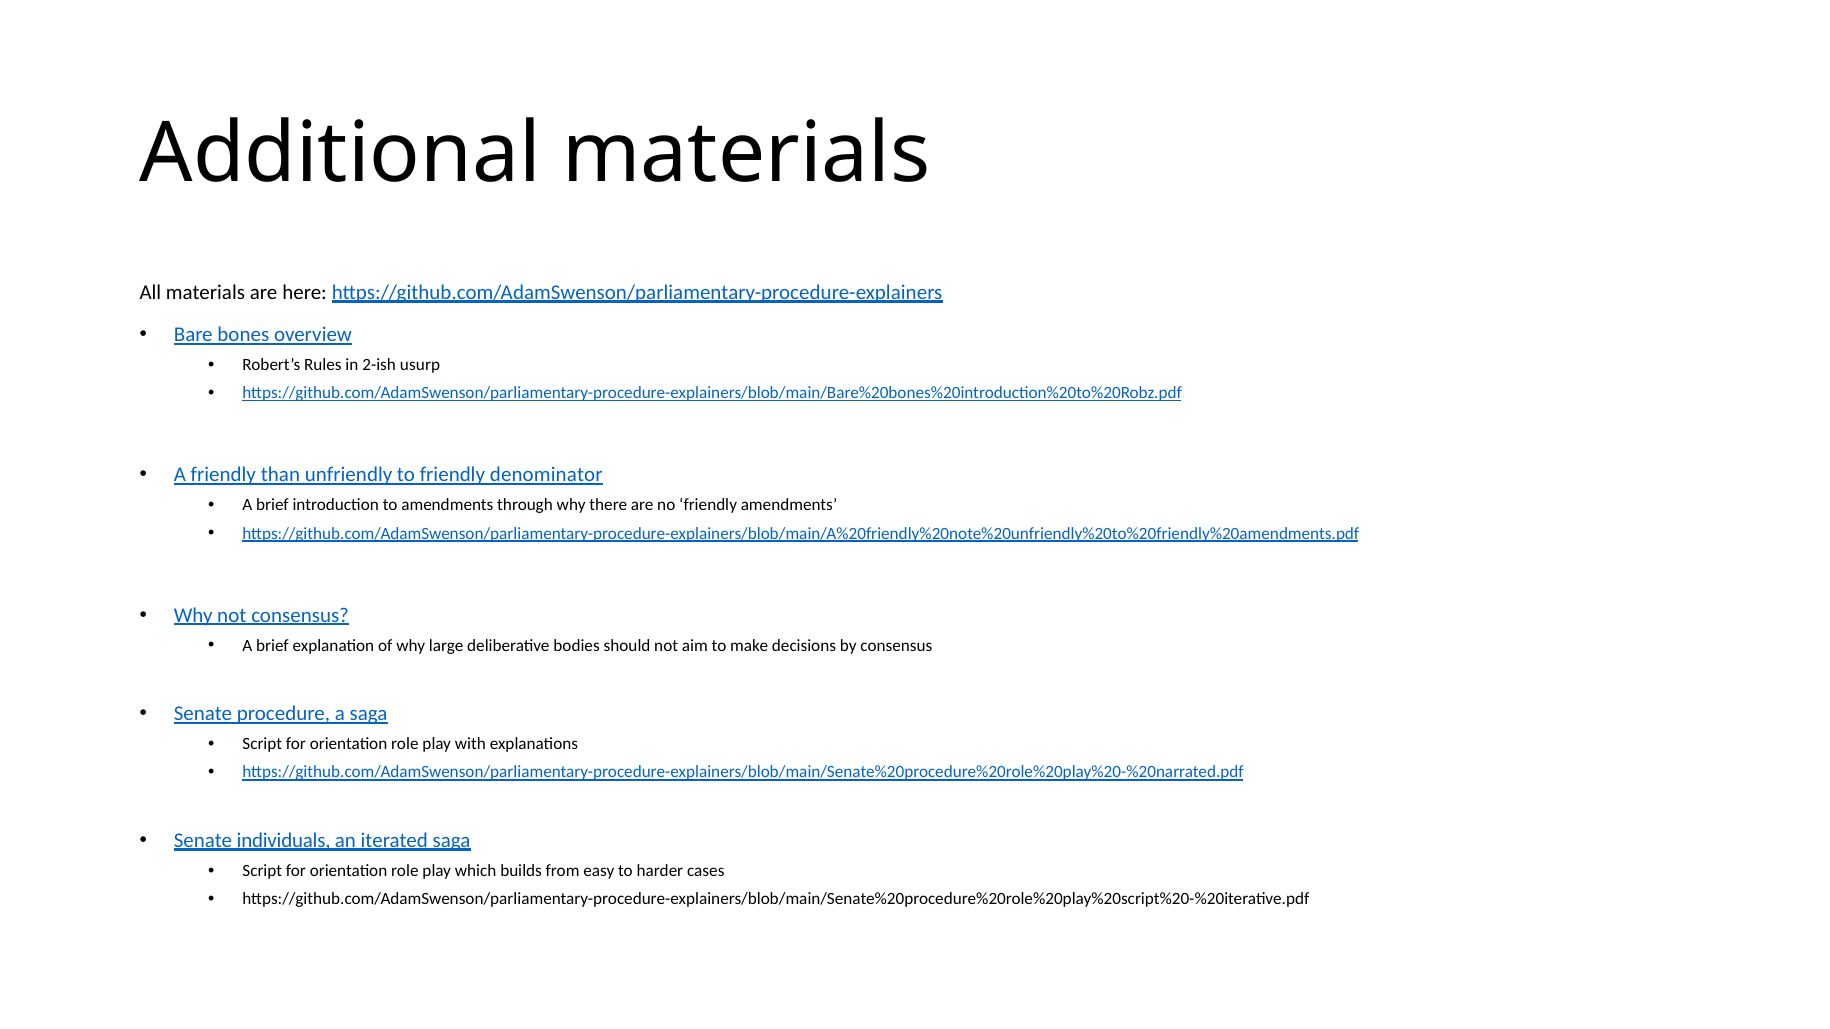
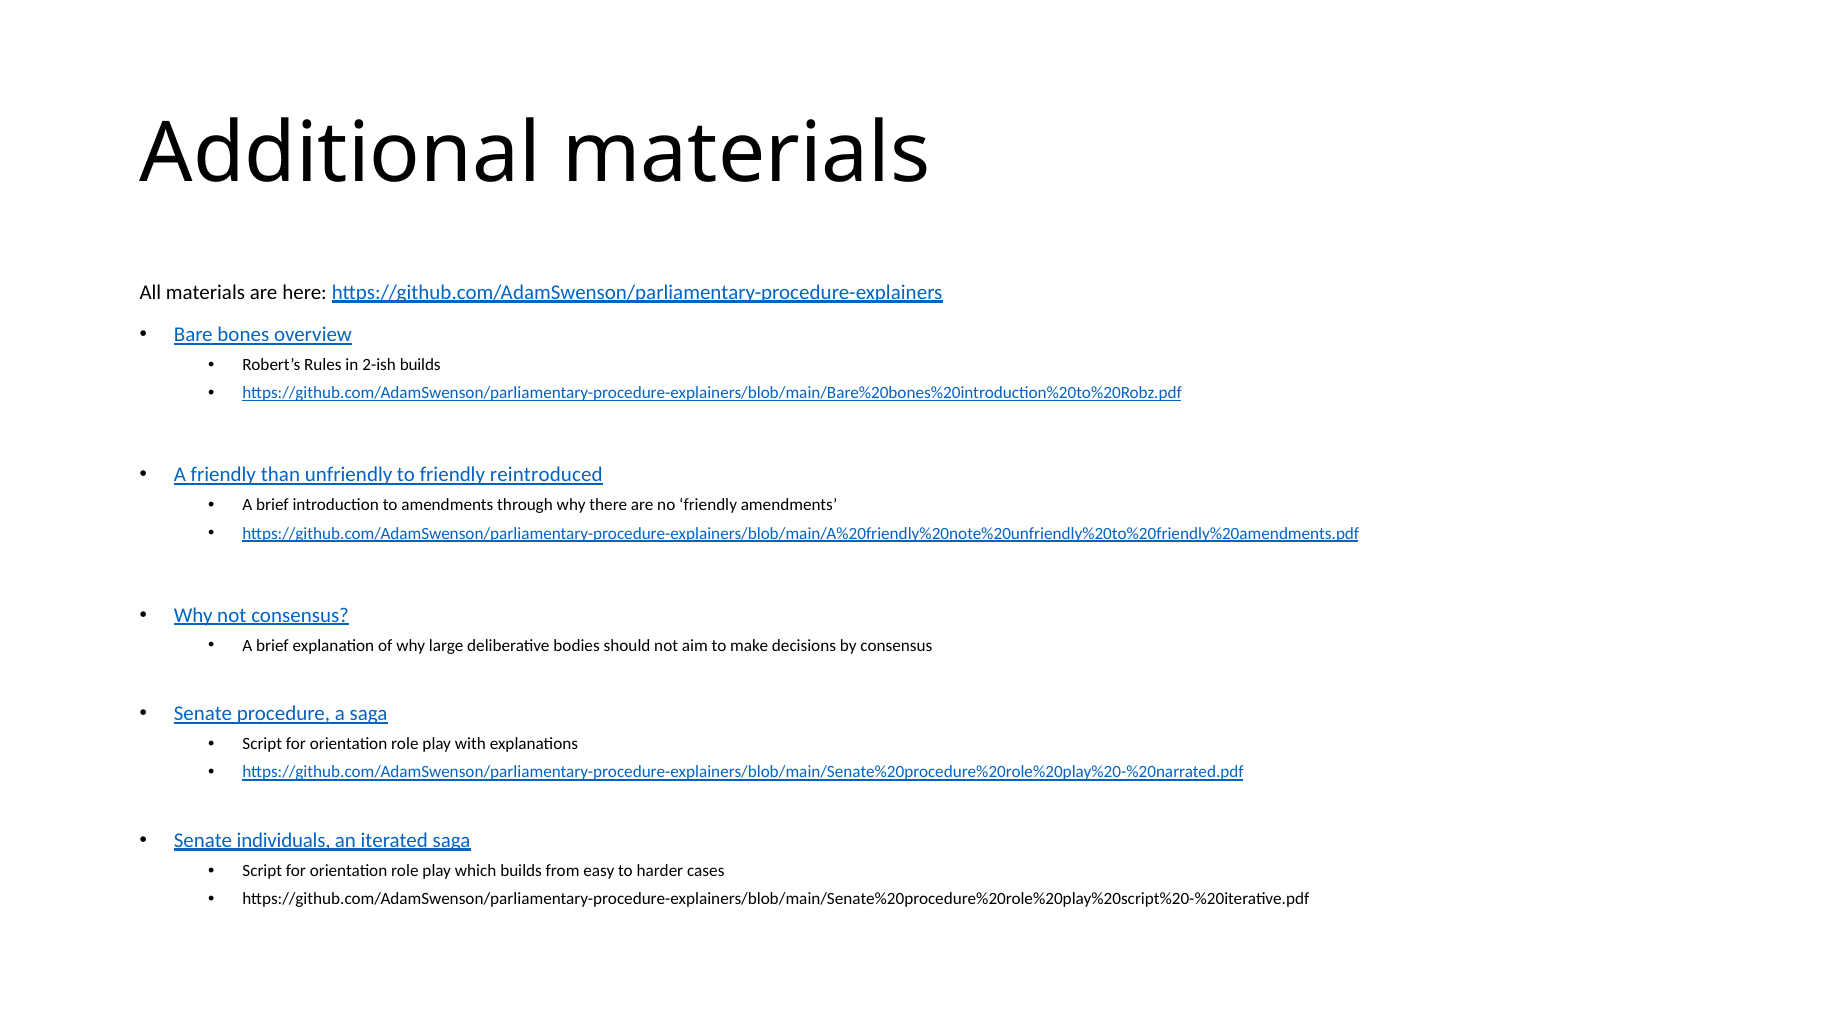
2-ish usurp: usurp -> builds (420, 365)
denominator: denominator -> reintroduced (546, 475)
